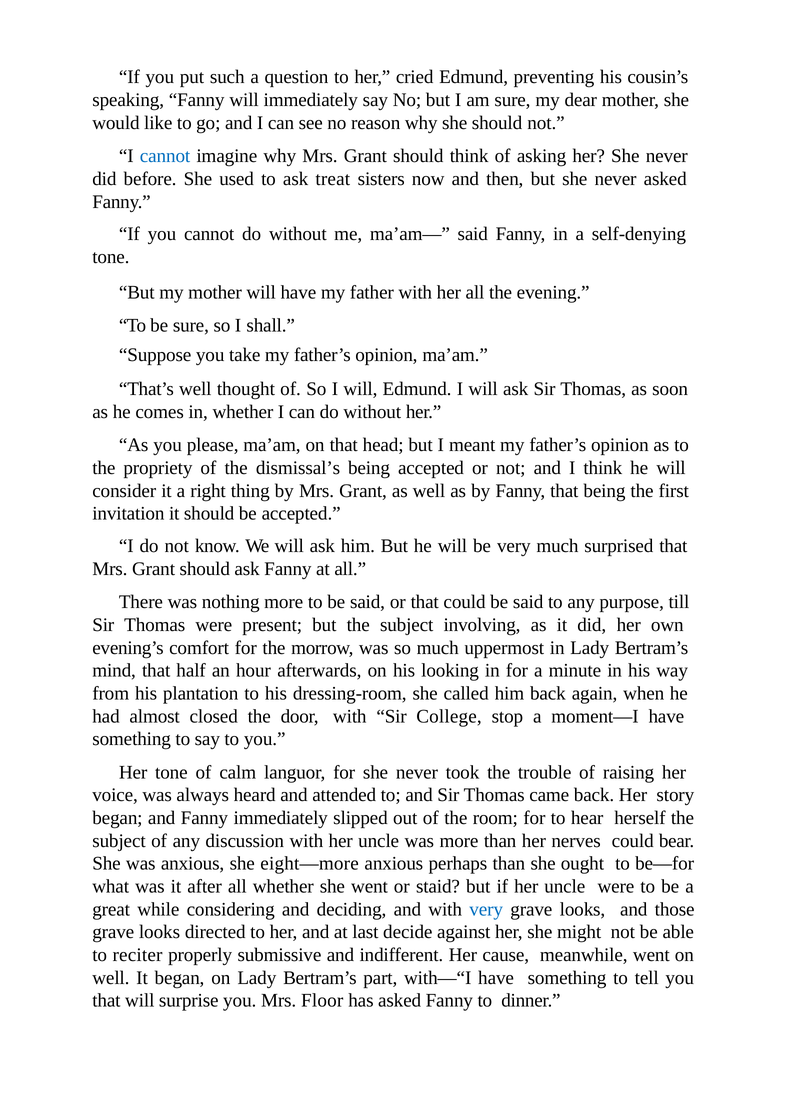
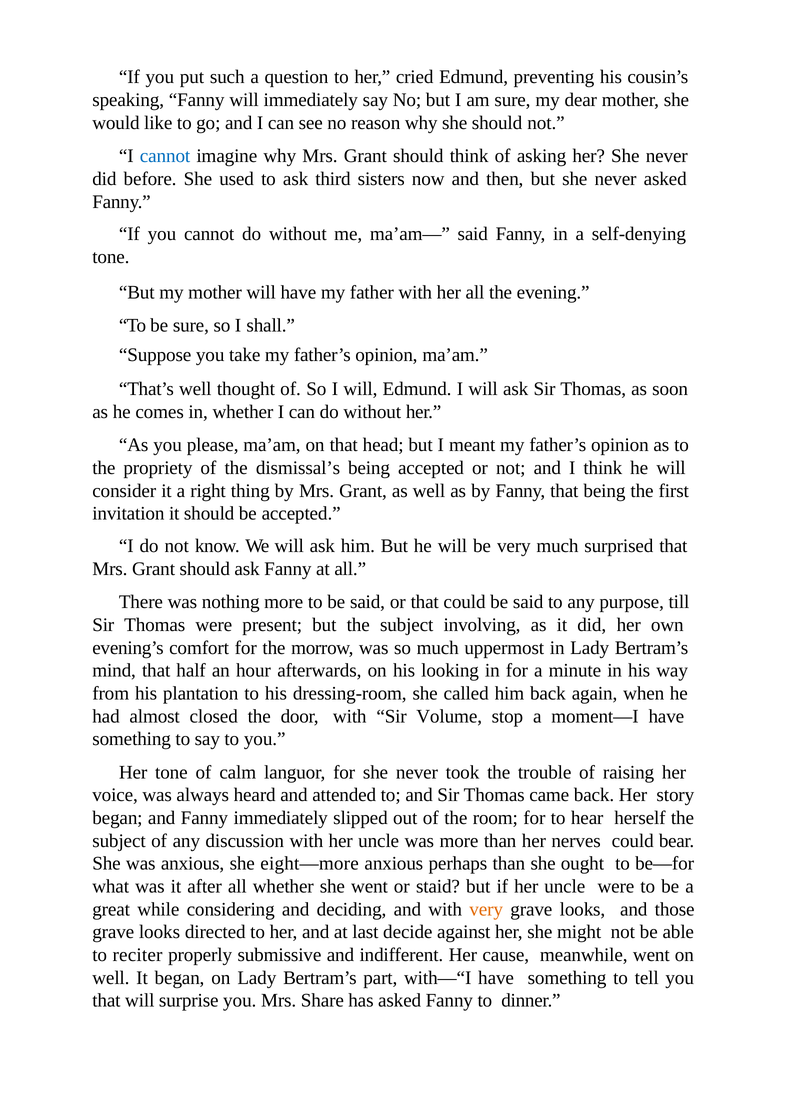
treat: treat -> third (333, 179)
College: College -> Volume (449, 716)
very colour: blue -> orange (486, 908)
Floor: Floor -> Share (322, 1000)
